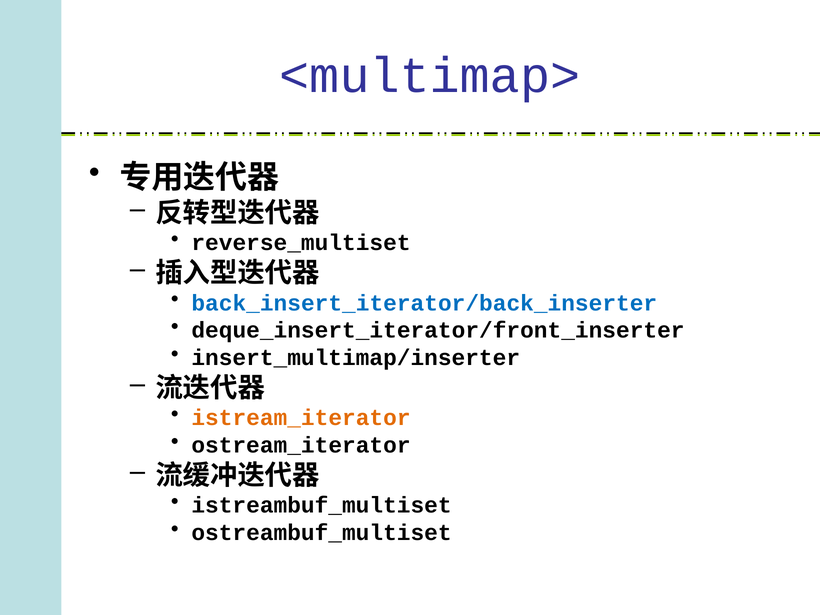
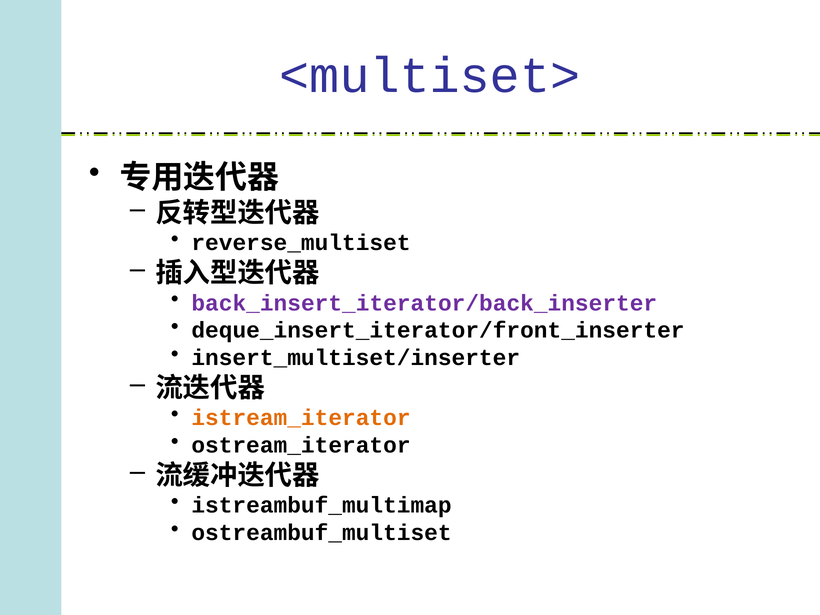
<multimap>: <multimap> -> <multiset> (430, 76)
back_insert_iterator/back_inserter colour: blue -> purple (424, 303)
insert_multimap/inserter: insert_multimap/inserter -> insert_multiset/inserter (356, 358)
istreambuf_multiset: istreambuf_multiset -> istreambuf_multimap (321, 505)
